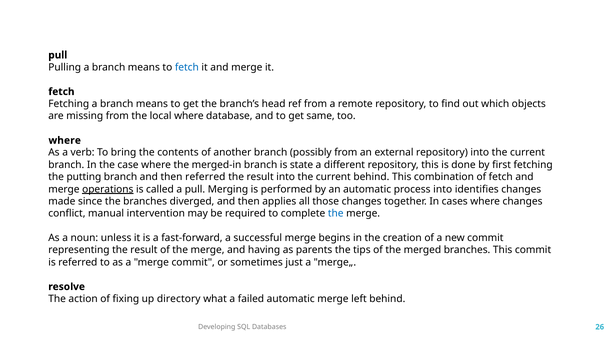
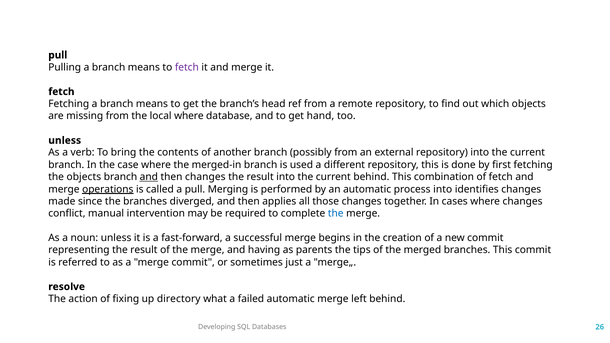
fetch colour: blue -> purple (187, 67)
same: same -> hand (320, 116)
where: where -> unless (65, 140)
state: state -> used (301, 165)
the putting: putting -> objects (84, 177)
and underline: none -> present (149, 177)
then referred: referred -> changes (205, 177)
